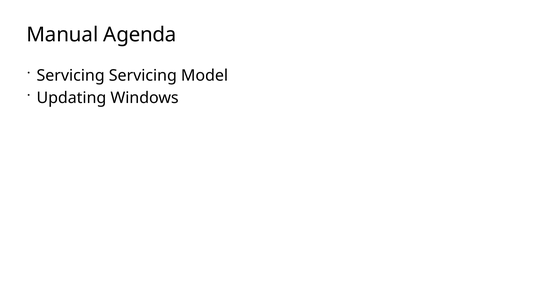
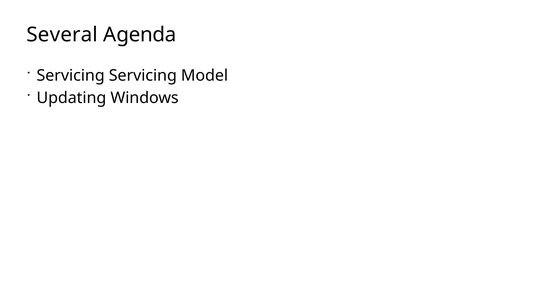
Manual: Manual -> Several (62, 35)
